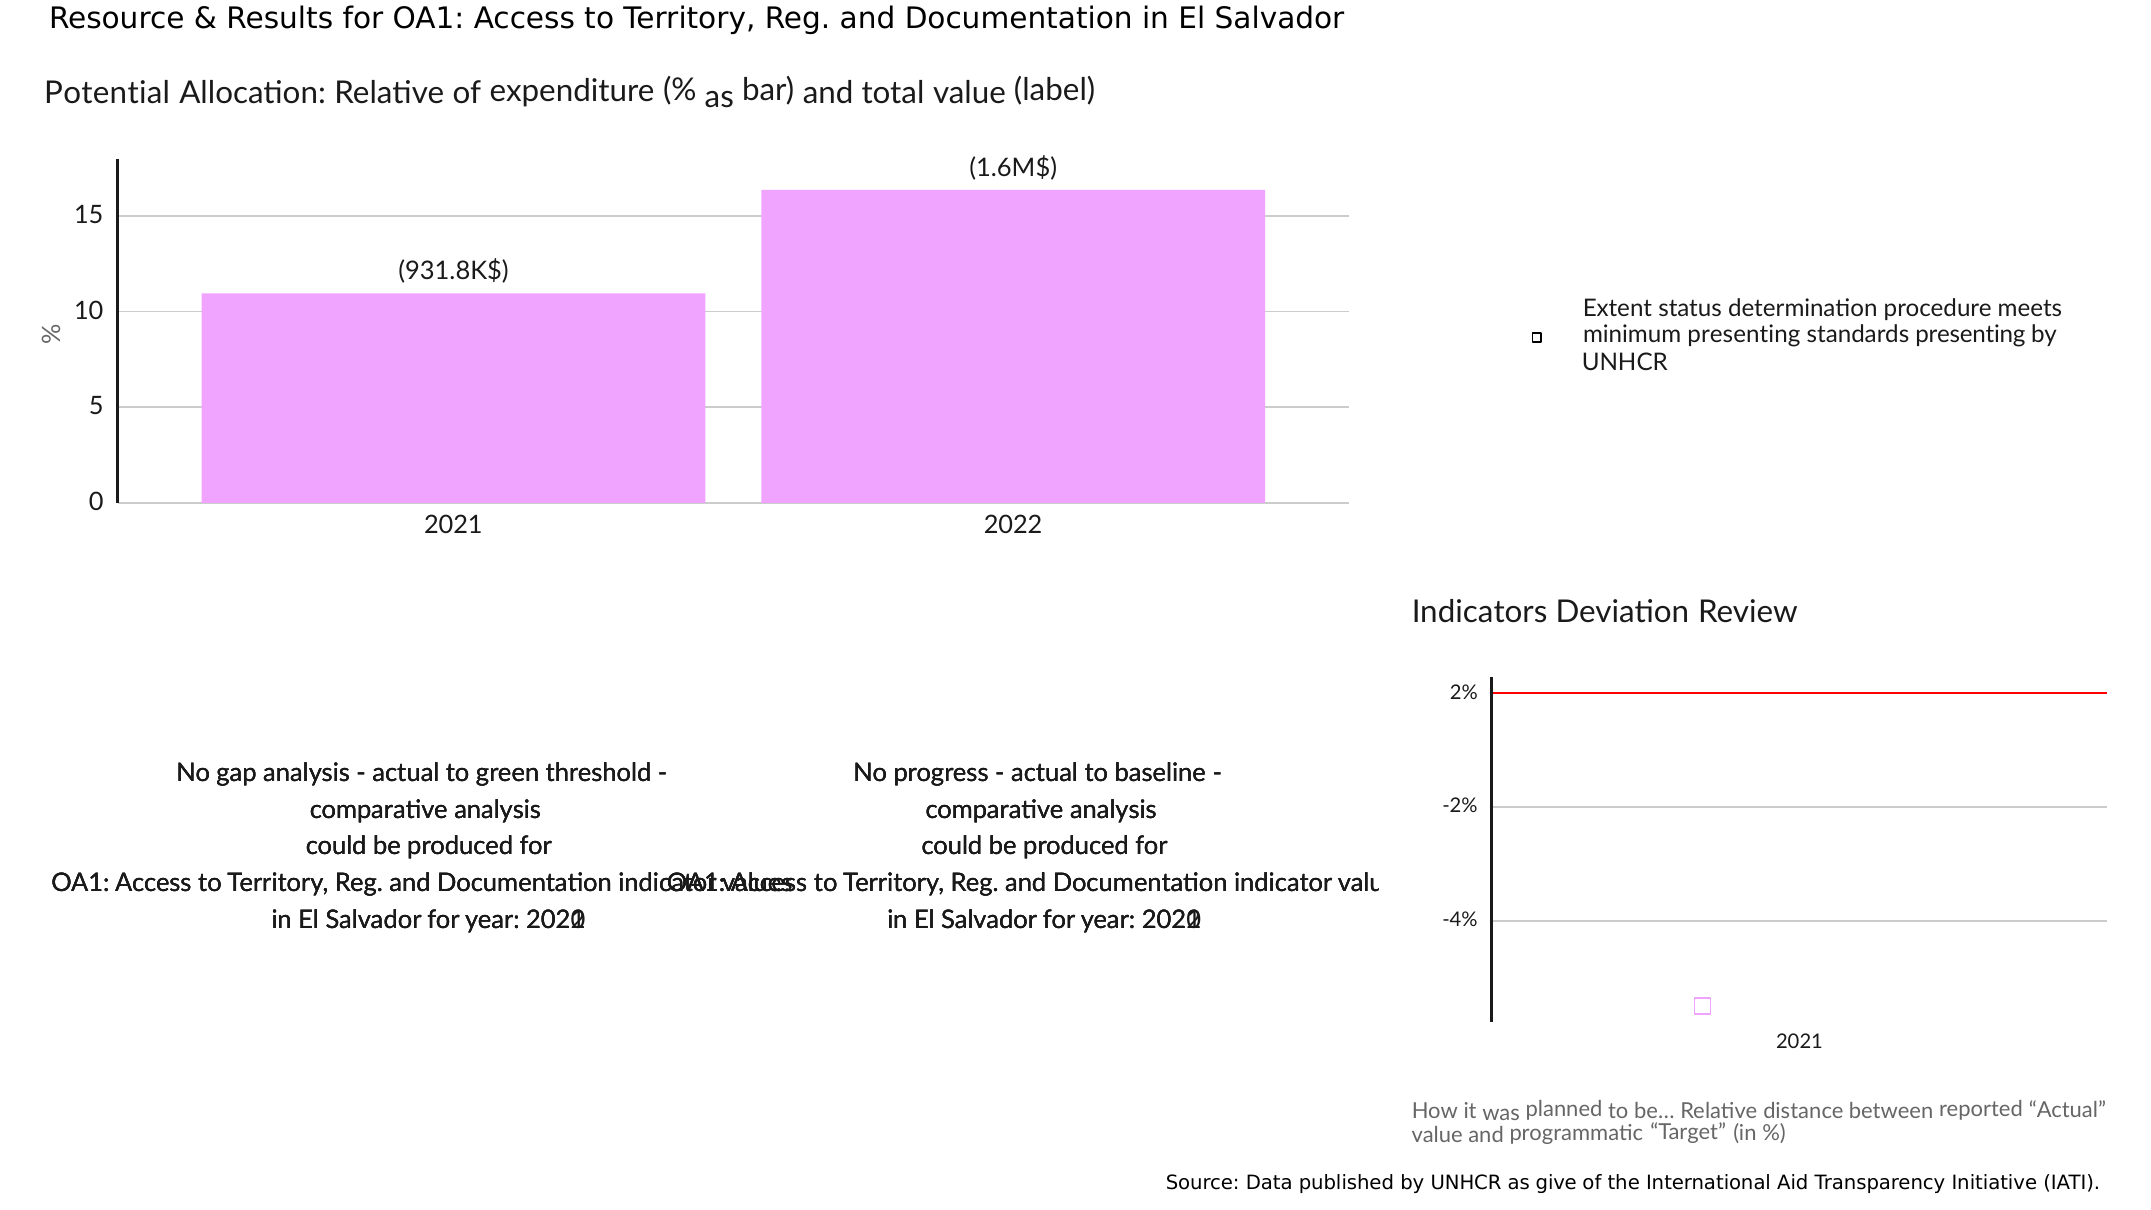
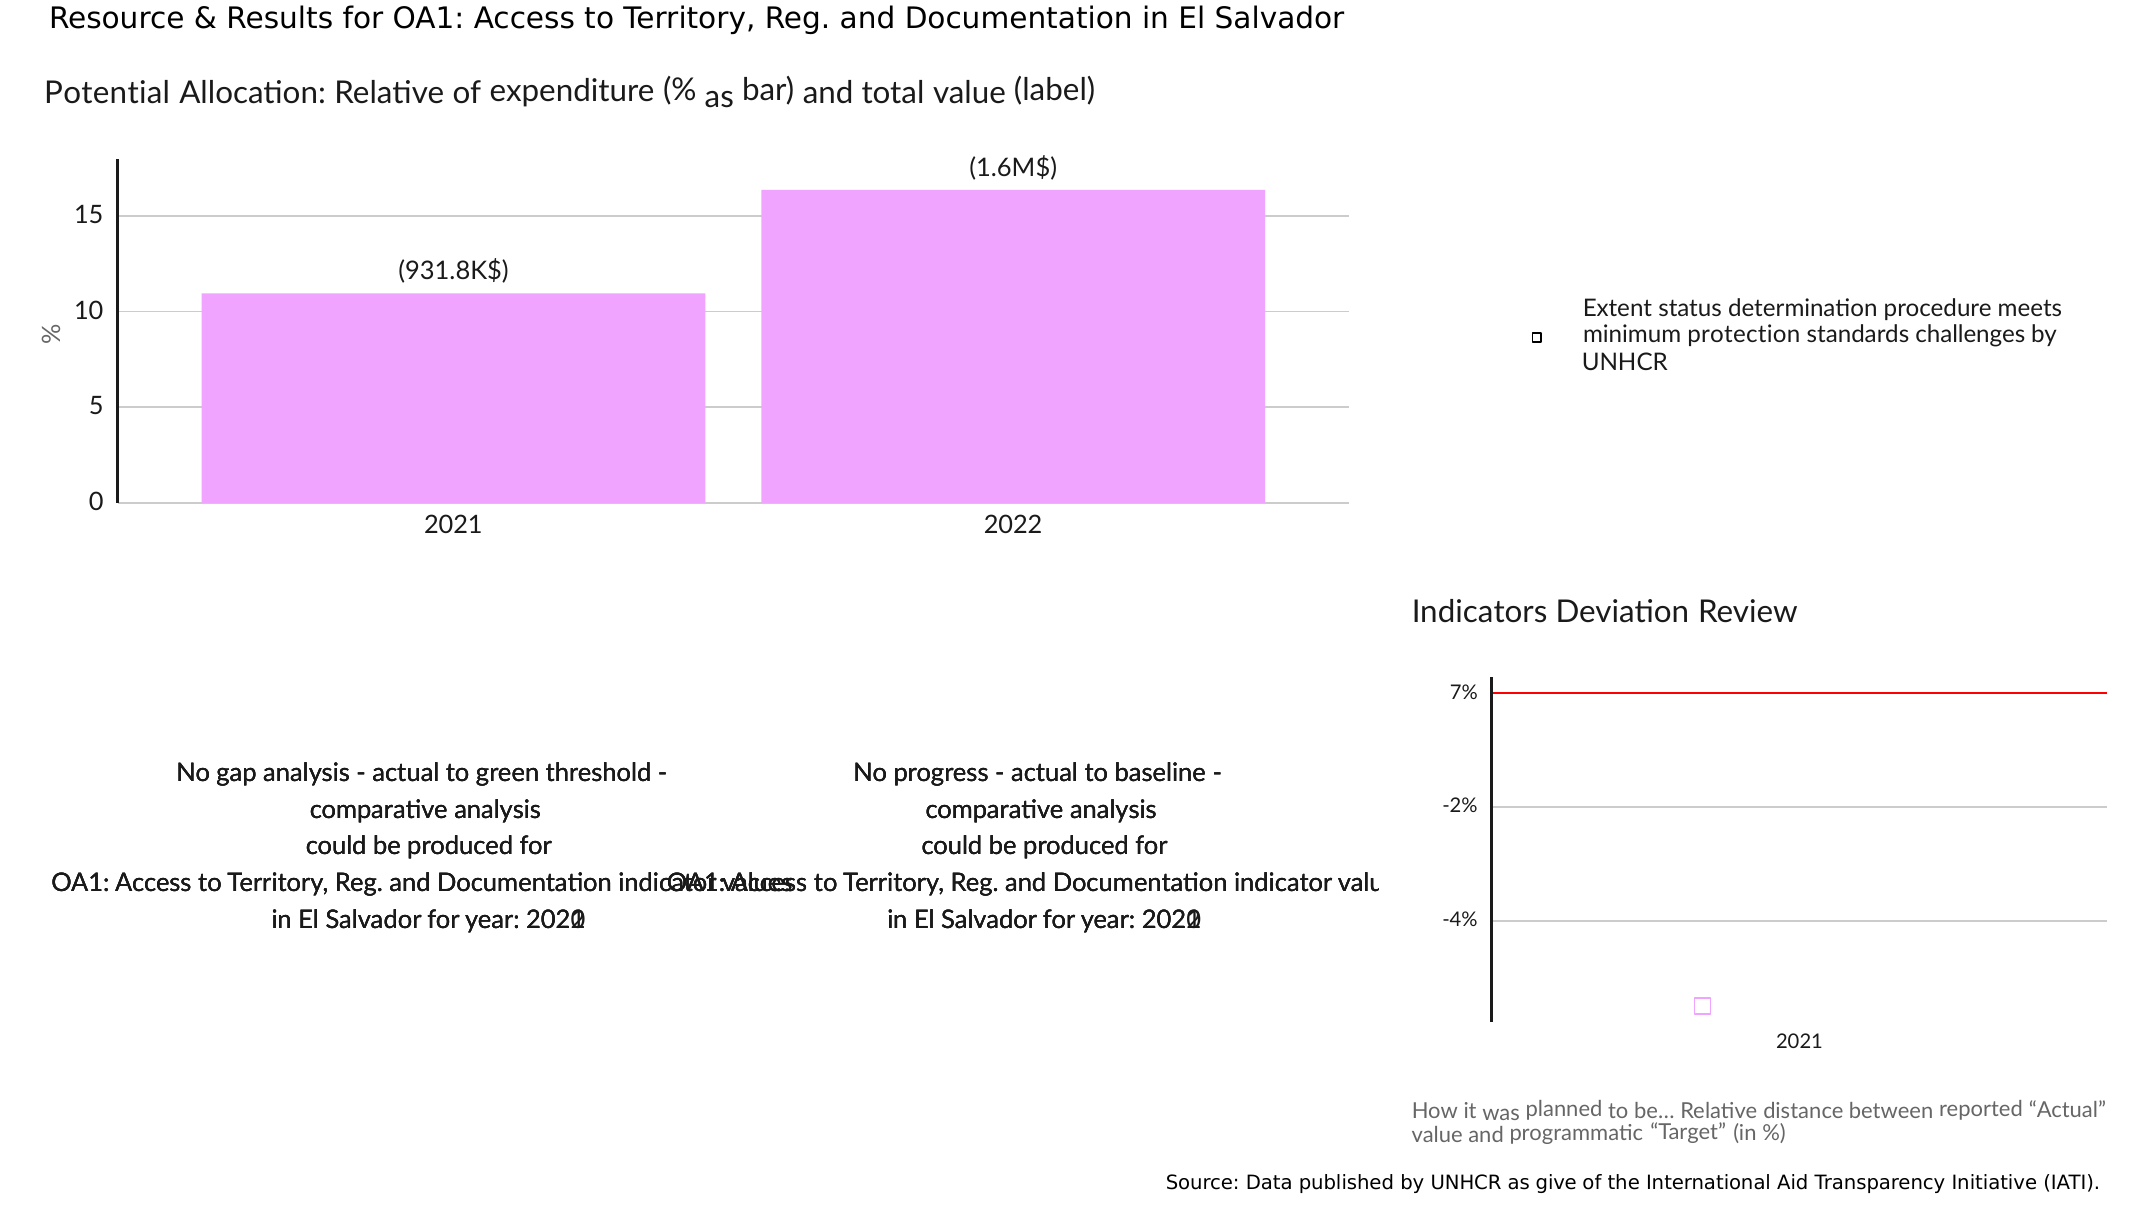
minimum presenting: presenting -> protection (1744, 334)
standards presenting: presenting -> challenges (1970, 334)
2%: 2% -> 7% (1464, 692)
